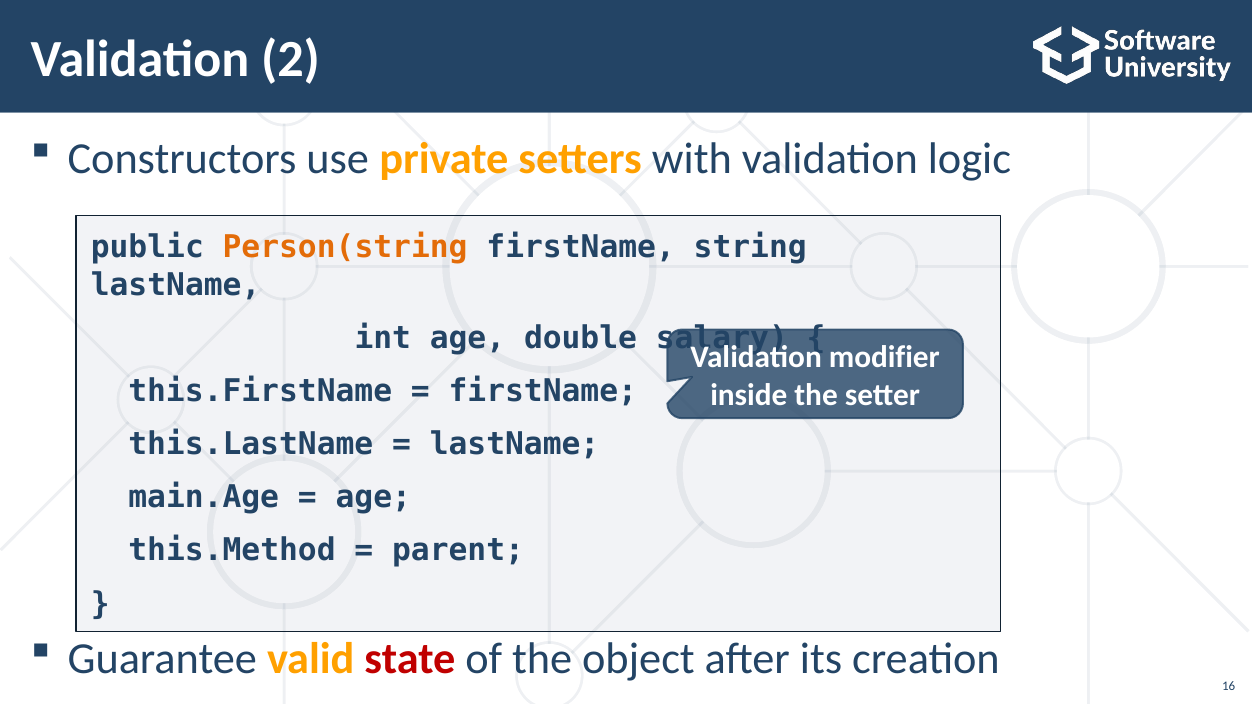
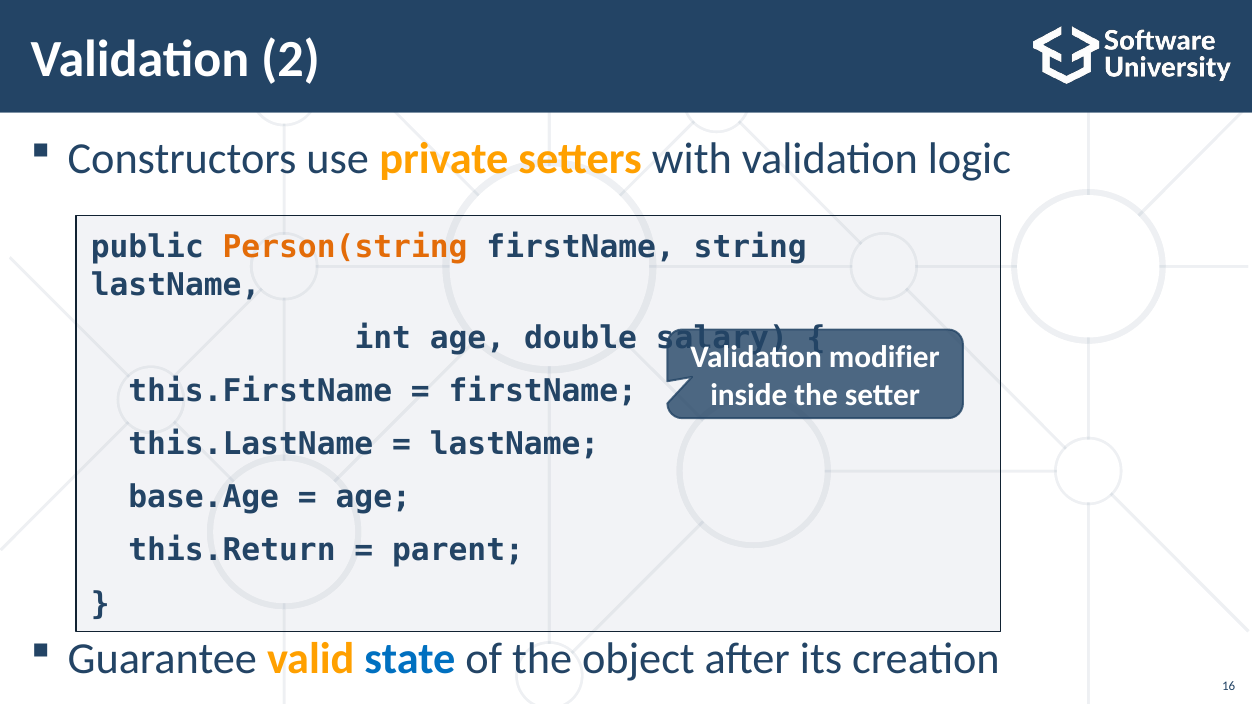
main.Age: main.Age -> base.Age (204, 498)
this.Method: this.Method -> this.Return (232, 551)
state colour: red -> blue (410, 659)
